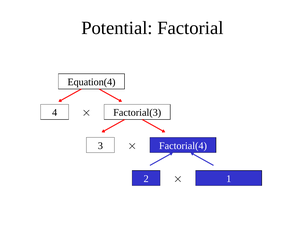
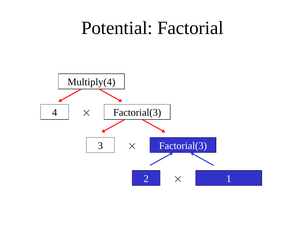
Equation(4: Equation(4 -> Multiply(4 (91, 82)
Factorial(4: Factorial(4 -> Factorial(3 (183, 146)
